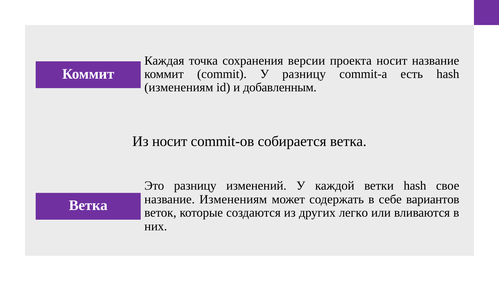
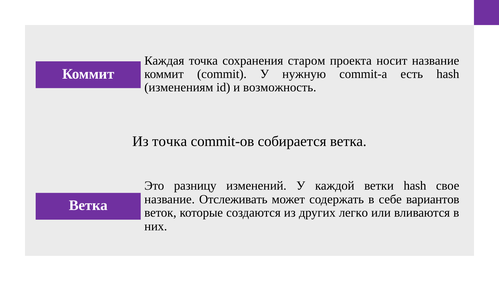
версии: версии -> старом (307, 60)
У разницу: разницу -> нужную (304, 74)
добавленным: добавленным -> возможность (280, 87)
Из носит: носит -> точка (170, 141)
название Изменениям: Изменениям -> Отслеживать (233, 199)
